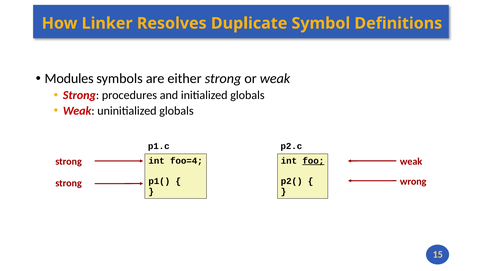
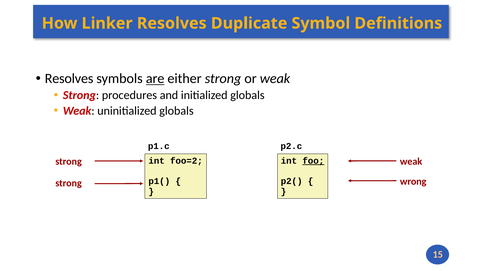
Modules: Modules -> Resolves (69, 79)
are underline: none -> present (155, 79)
foo=4: foo=4 -> foo=2 (186, 161)
